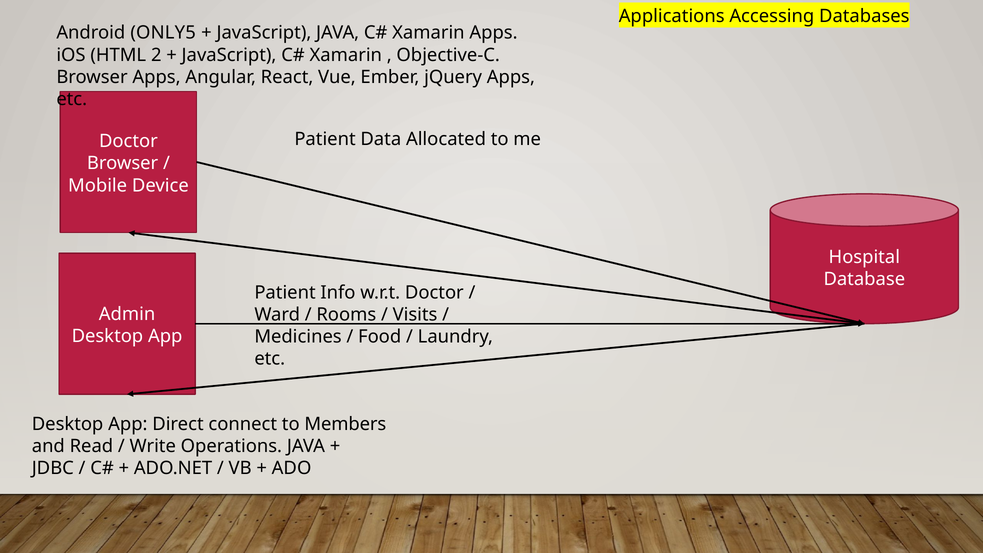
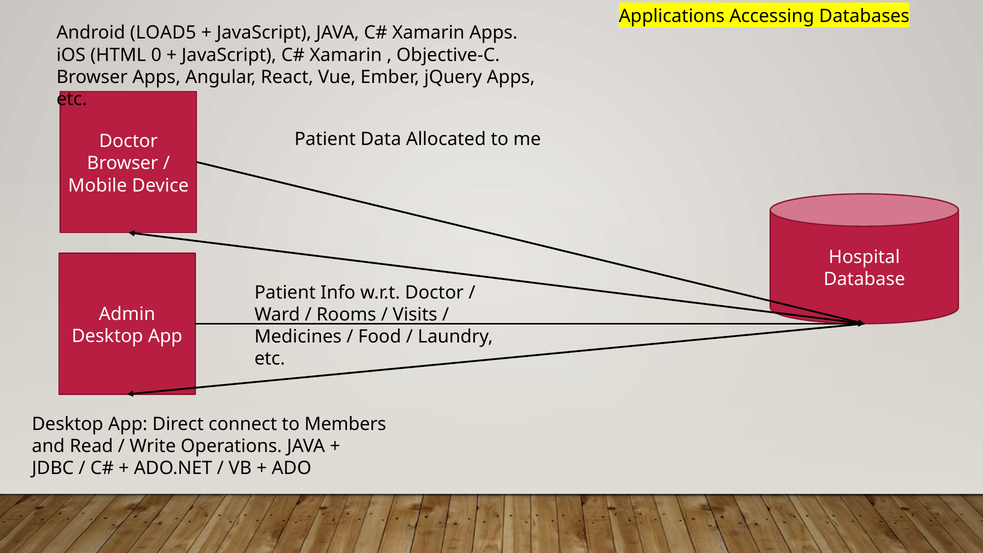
ONLY5: ONLY5 -> LOAD5 (163, 33)
2: 2 -> 0 (156, 55)
